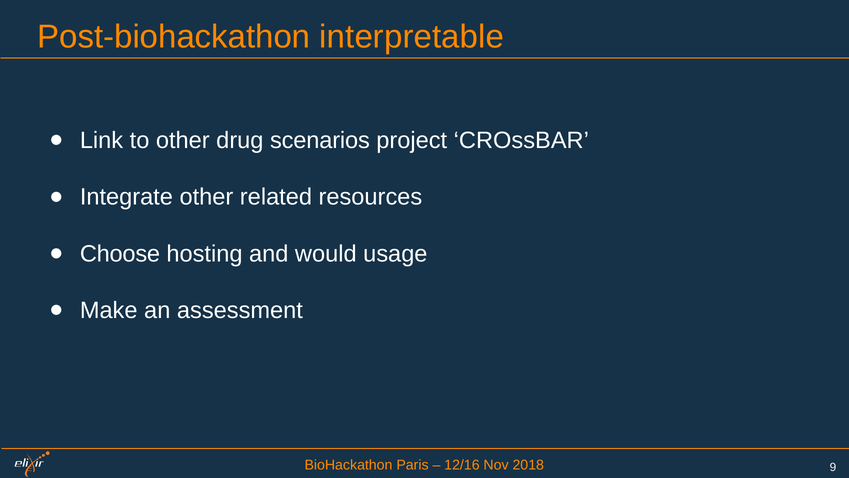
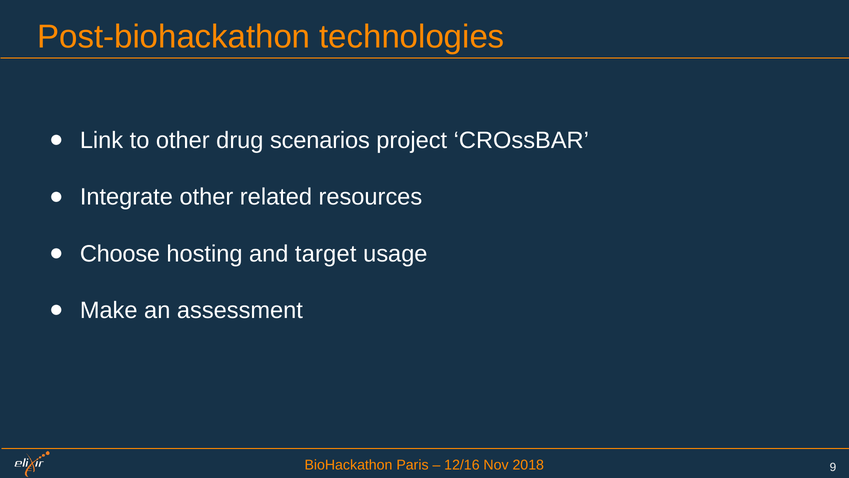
interpretable: interpretable -> technologies (412, 37)
would: would -> target (326, 254)
